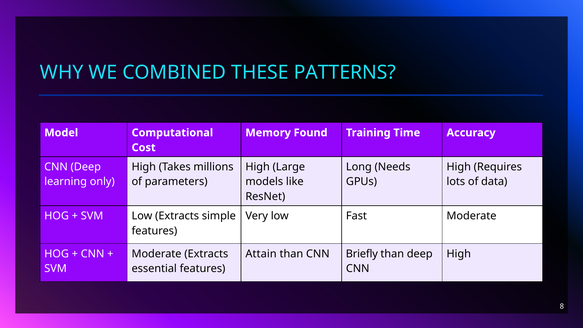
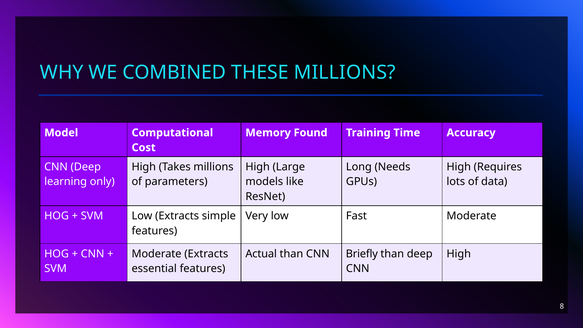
THESE PATTERNS: PATTERNS -> MILLIONS (345, 73)
Attain: Attain -> Actual (261, 254)
